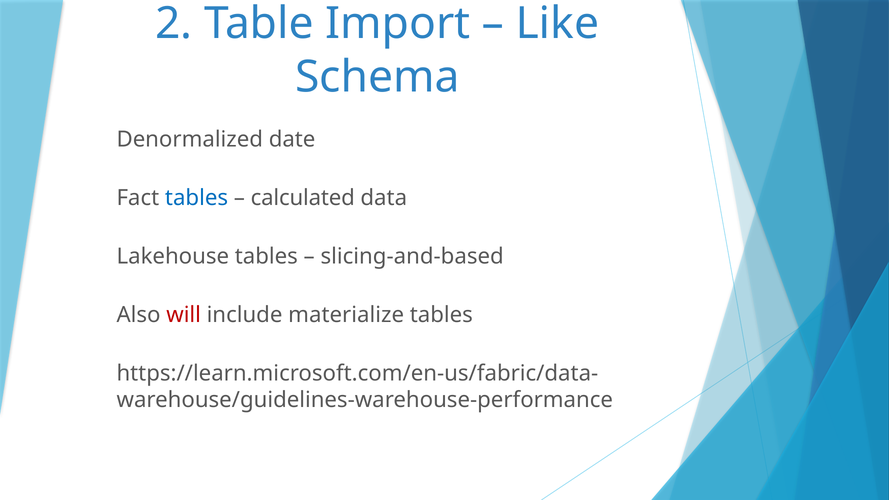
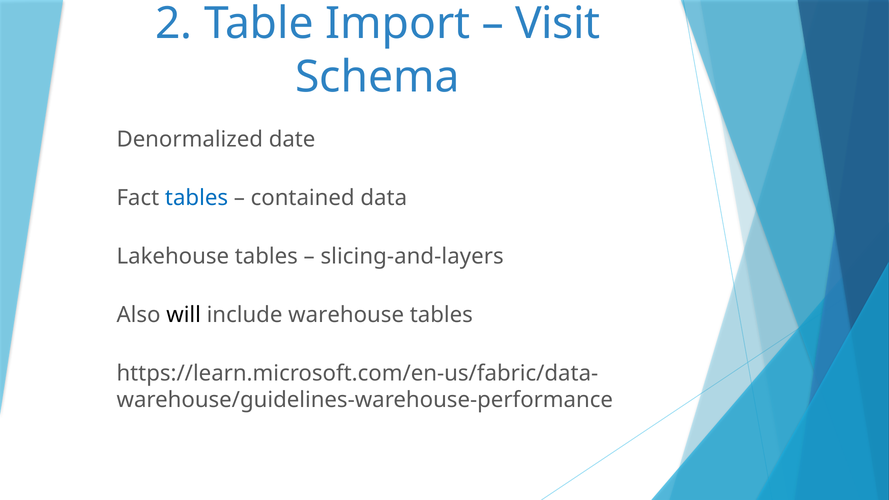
Like: Like -> Visit (558, 24)
calculated: calculated -> contained (303, 198)
slicing-and-based: slicing-and-based -> slicing-and-layers (412, 256)
will colour: red -> black (184, 315)
materialize: materialize -> warehouse (346, 315)
